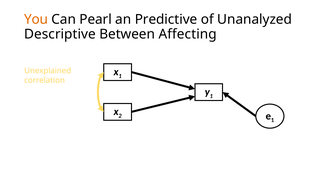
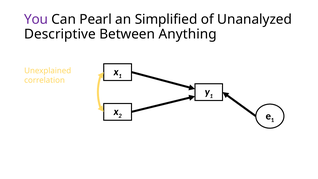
You colour: orange -> purple (36, 19)
Predictive: Predictive -> Simplified (166, 19)
Affecting: Affecting -> Anything (188, 34)
